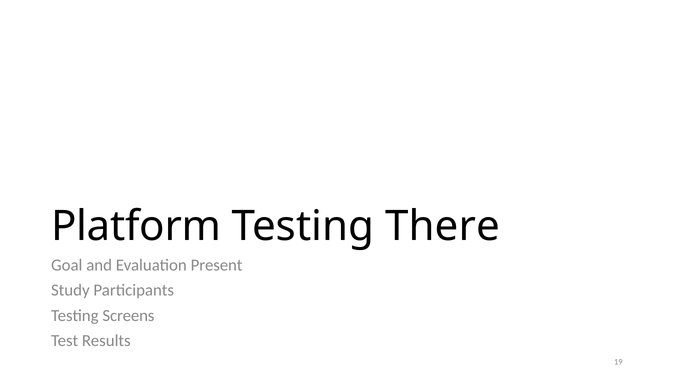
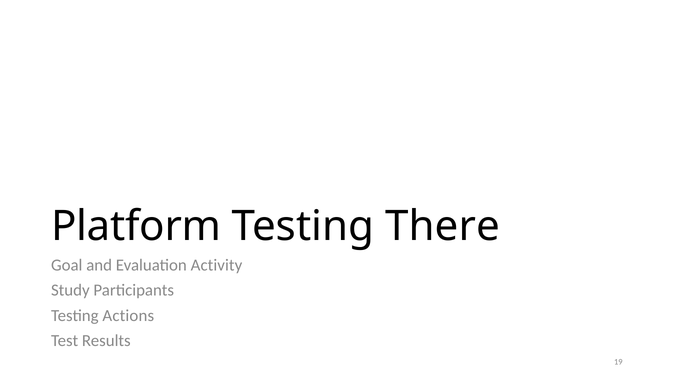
Present: Present -> Activity (216, 265)
Screens: Screens -> Actions (128, 316)
